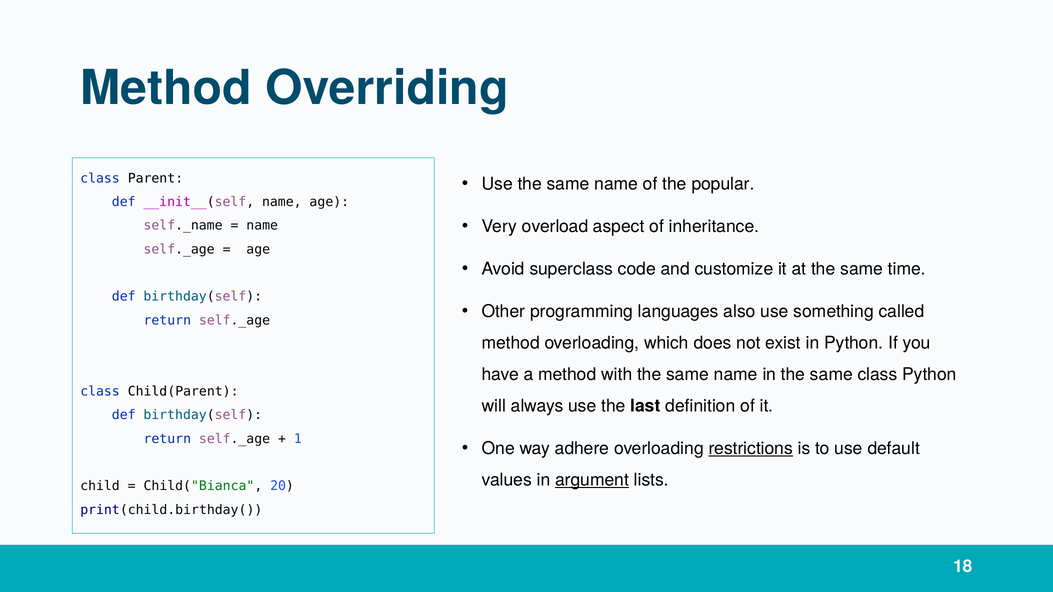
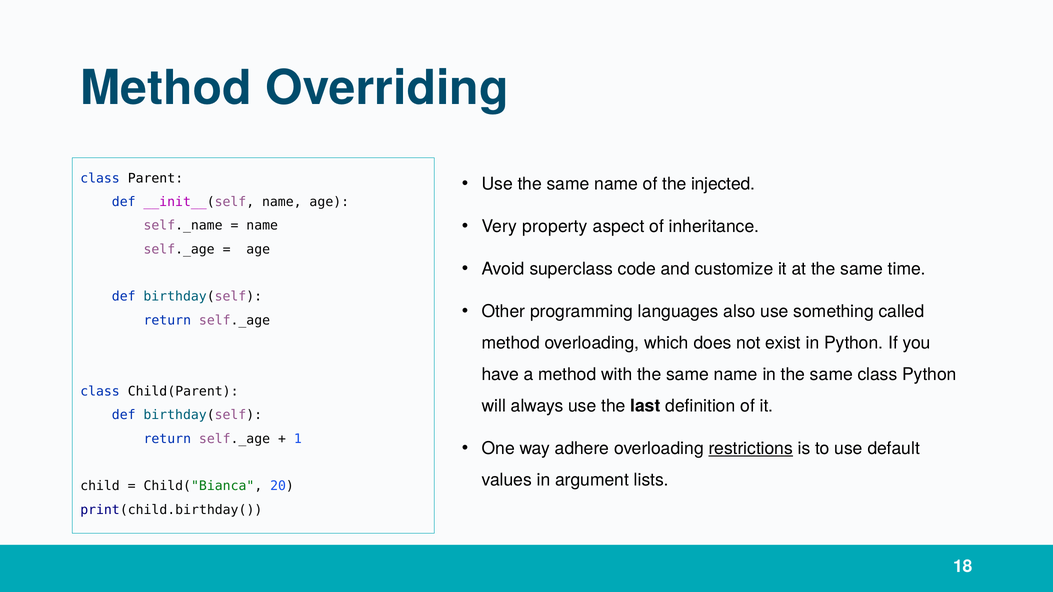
popular: popular -> injected (723, 184)
overload: overload -> property (555, 226)
argument underline: present -> none (592, 480)
